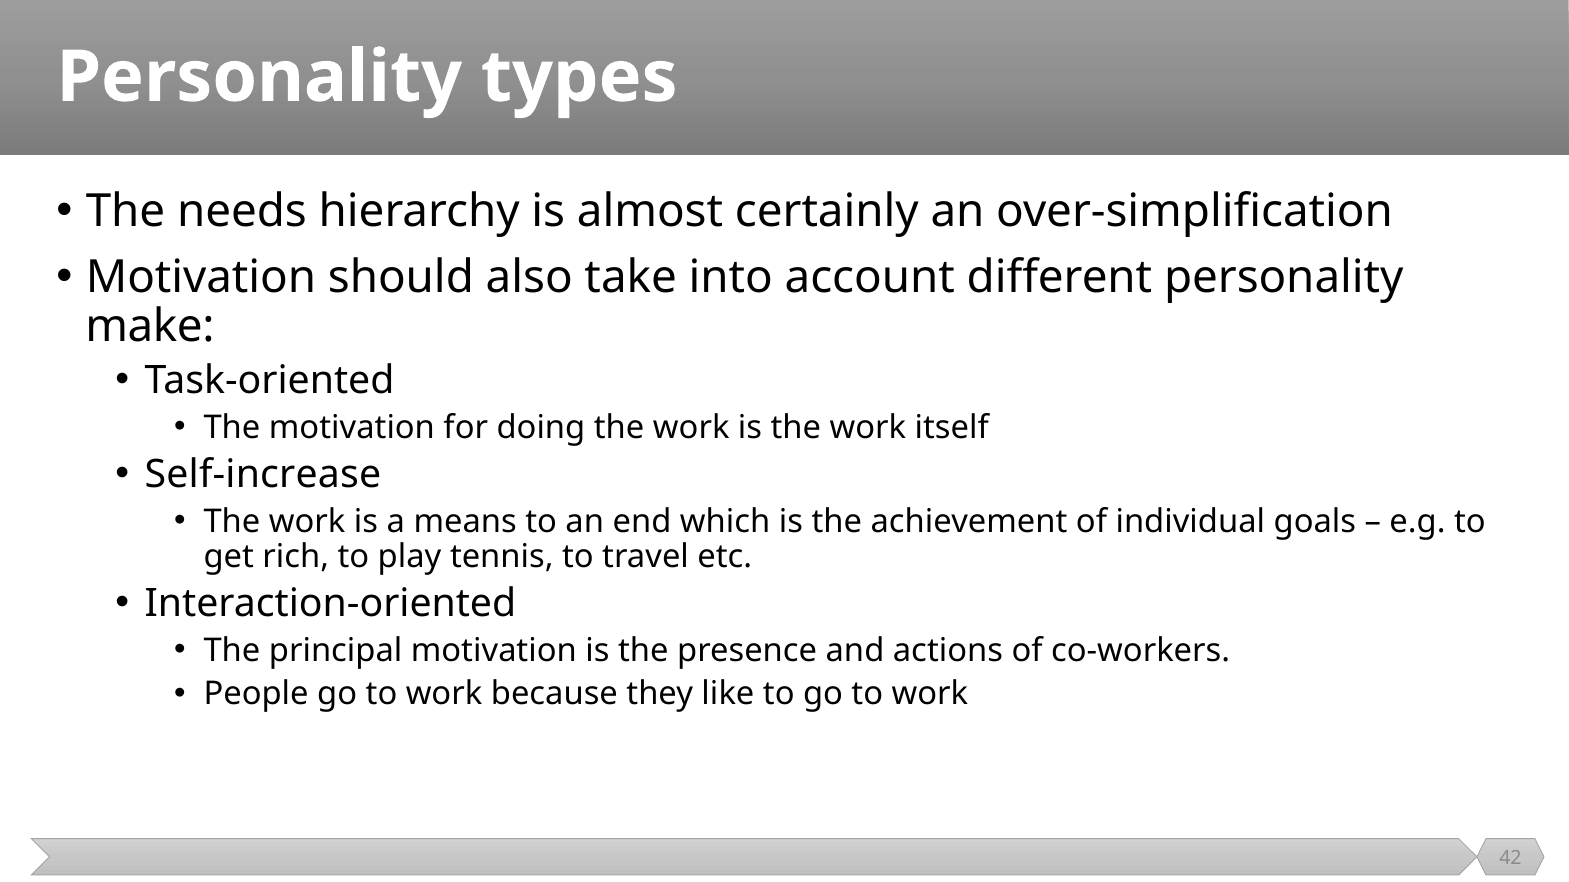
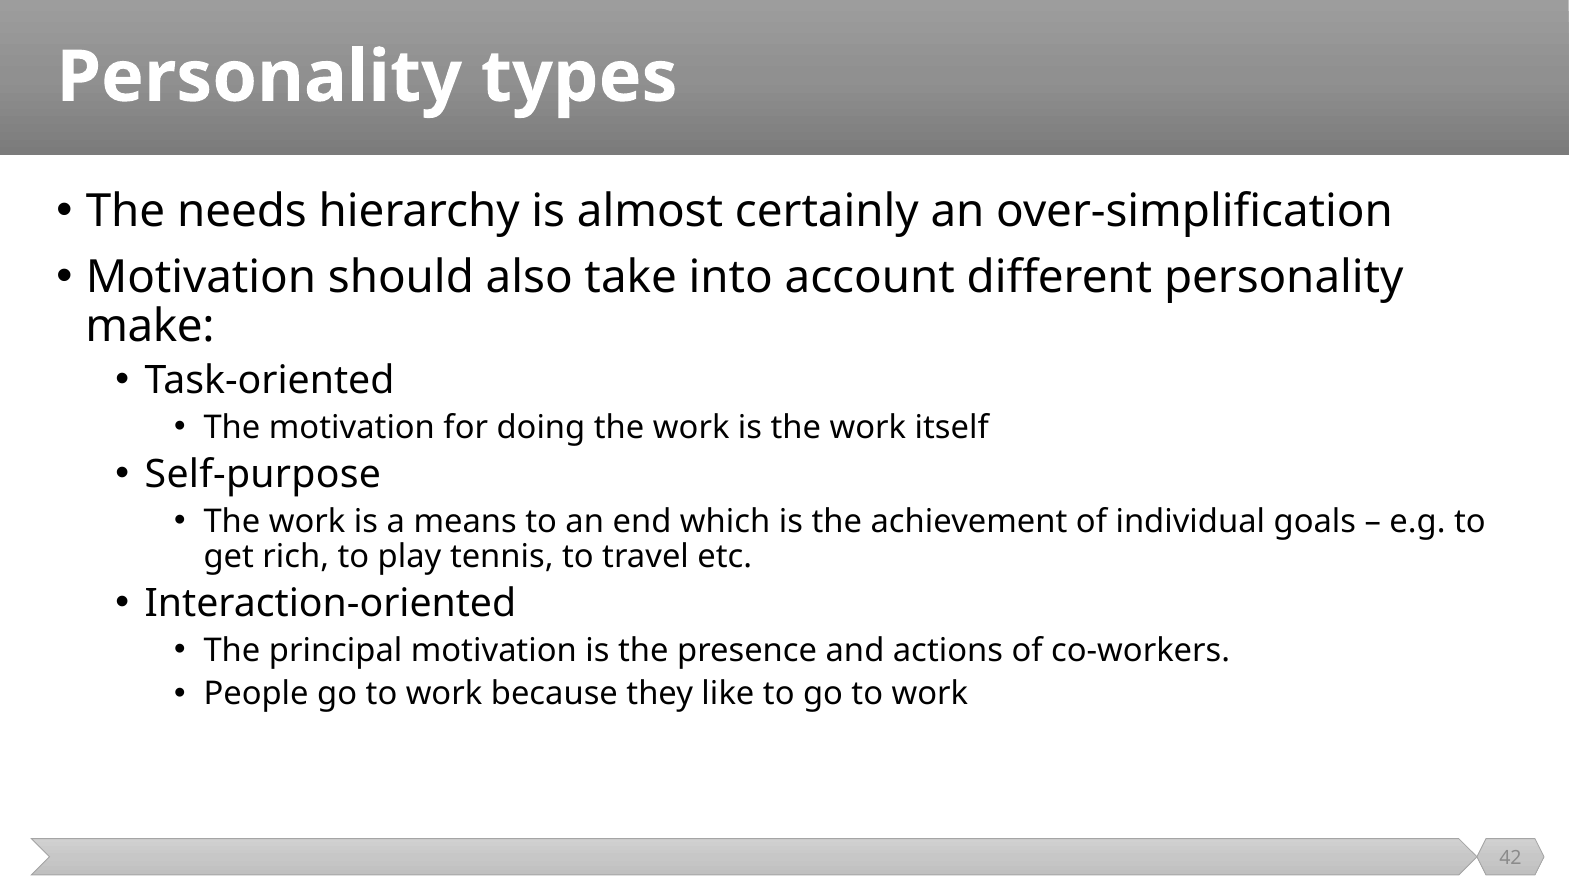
Self-increase: Self-increase -> Self-purpose (263, 475)
